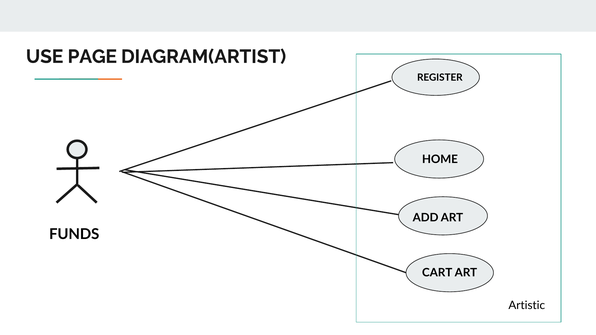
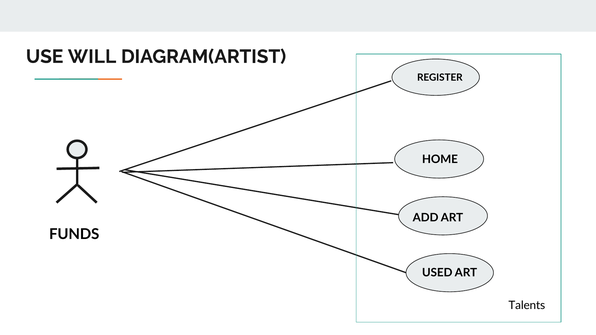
PAGE: PAGE -> WILL (92, 57)
CART: CART -> USED (437, 273)
Artistic: Artistic -> Talents (527, 306)
